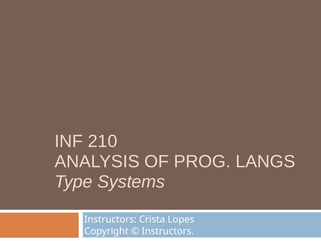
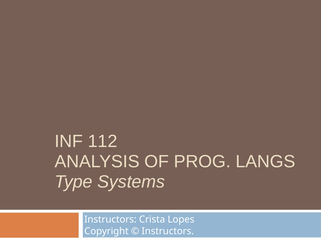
210: 210 -> 112 (103, 141)
